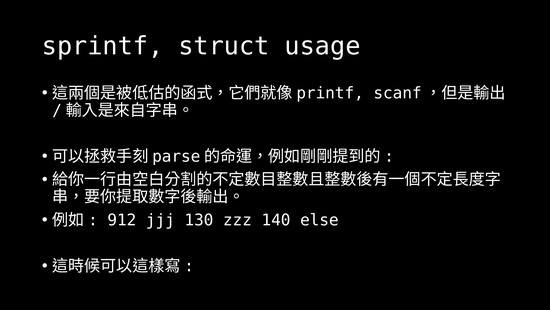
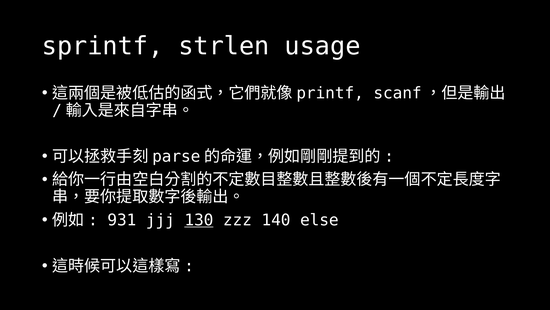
struct: struct -> strlen (224, 46)
912: 912 -> 931 (122, 220)
130 underline: none -> present (199, 220)
